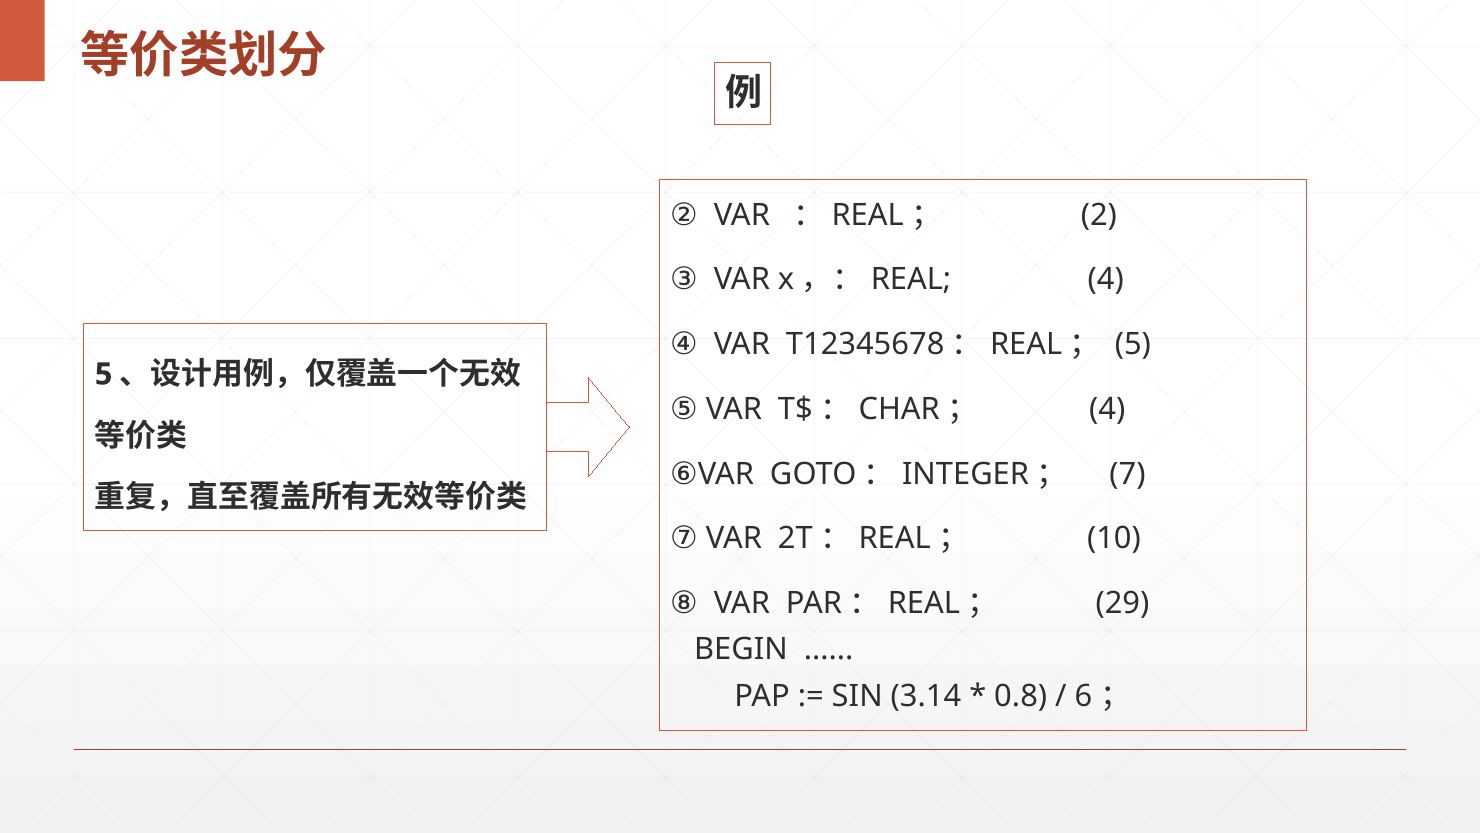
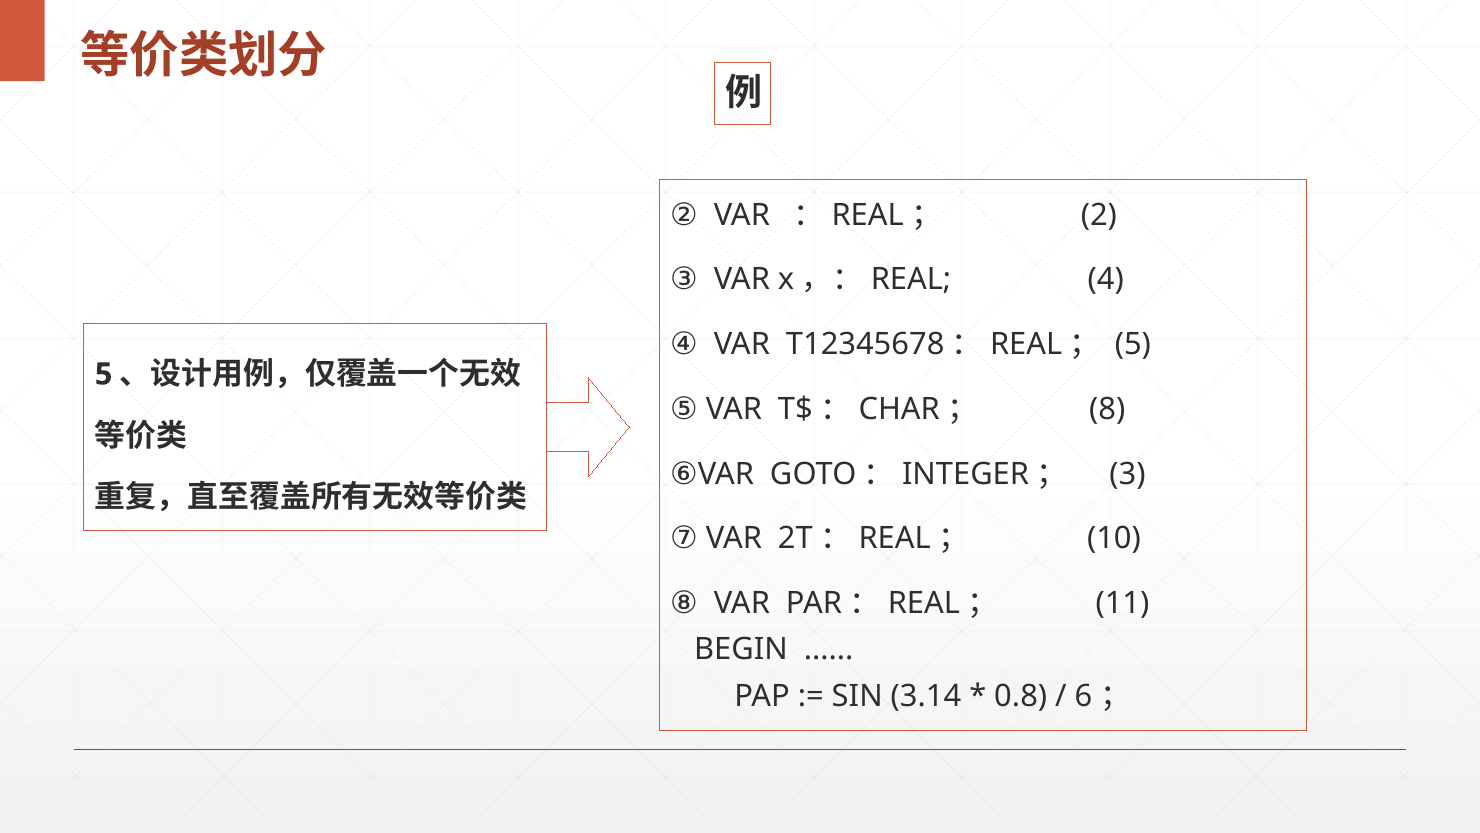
4: 4 -> 8 (1107, 409)
7: 7 -> 3 (1127, 474)
29: 29 -> 11 (1122, 603)
